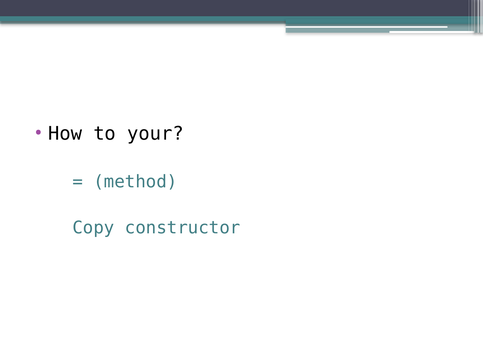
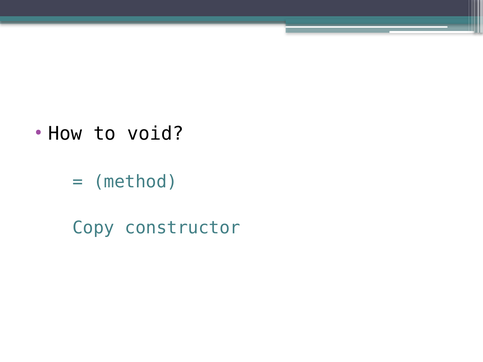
your: your -> void (155, 134)
